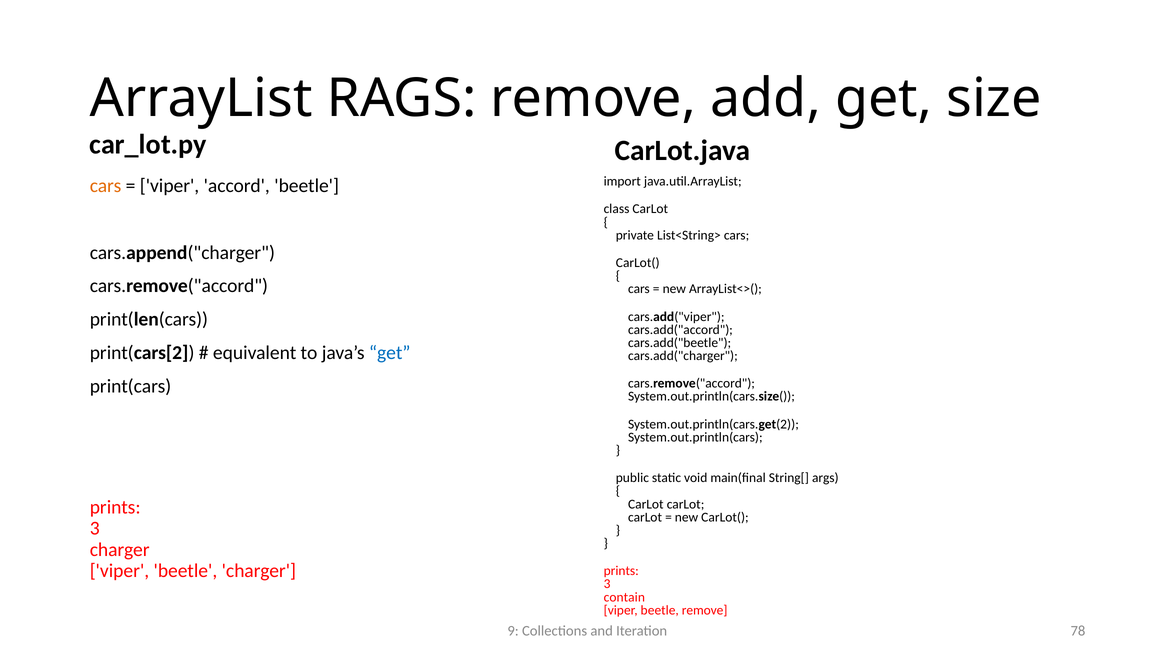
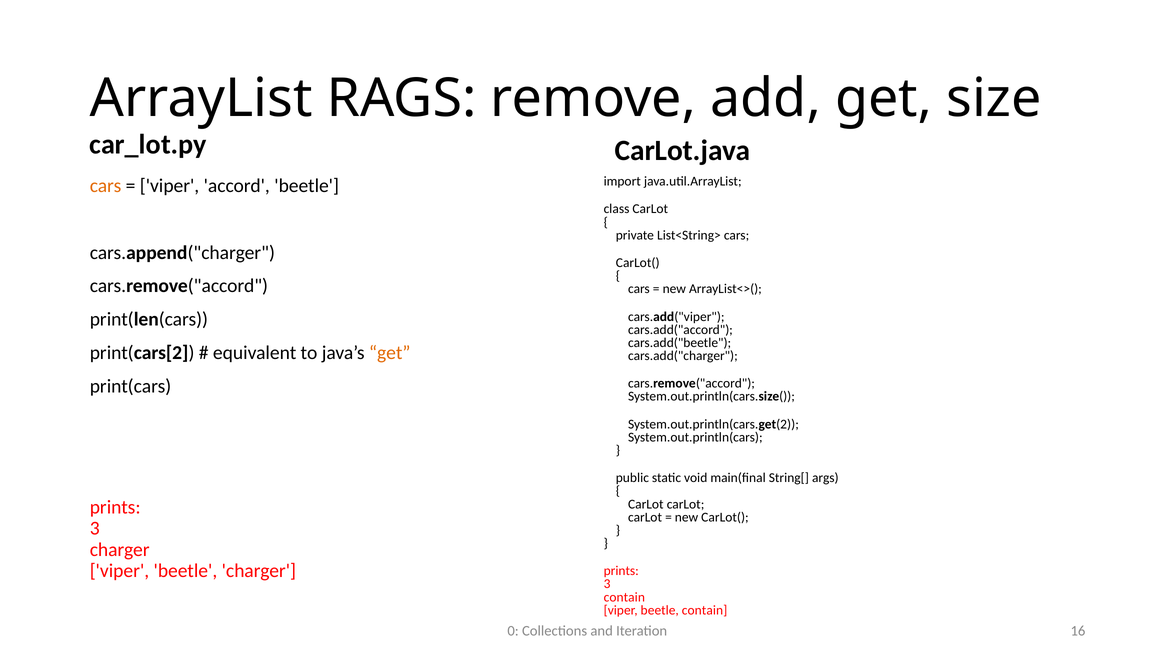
get colour: blue -> orange (390, 353)
beetle remove: remove -> contain (705, 610)
9: 9 -> 0 (513, 631)
78: 78 -> 16 (1078, 631)
